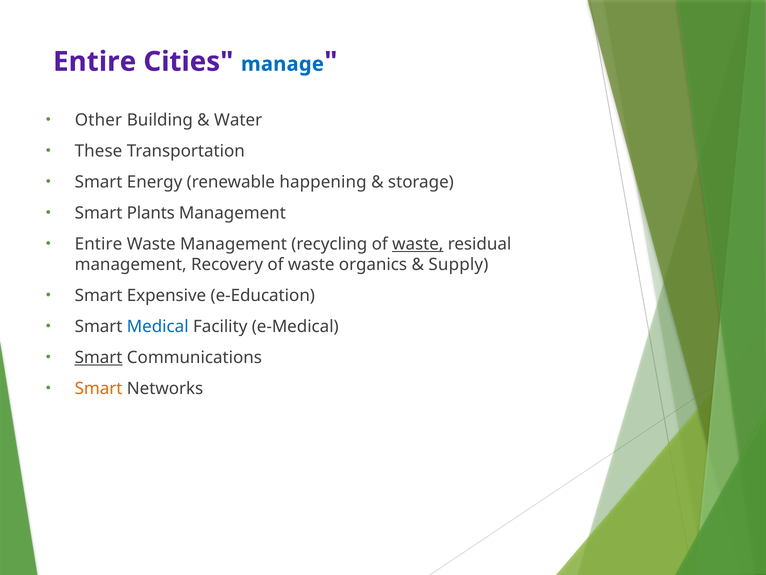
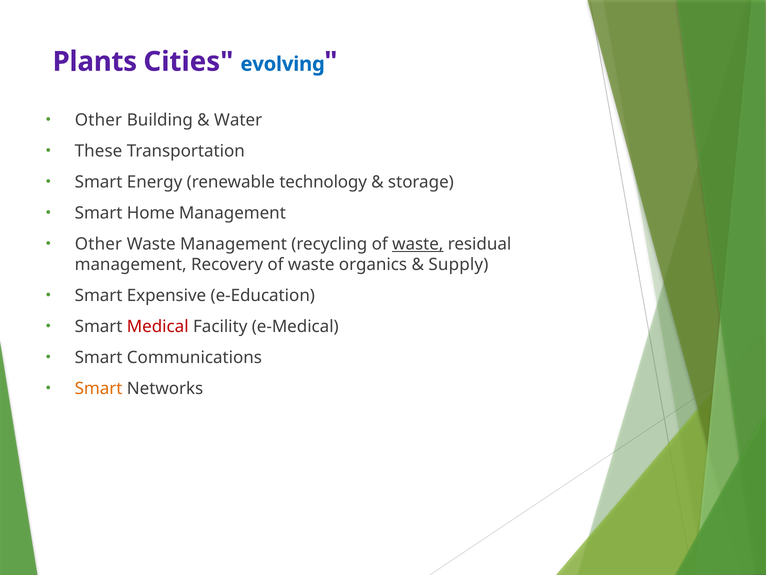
Entire: Entire -> Plants (95, 62)
manage: manage -> evolving (283, 64)
happening: happening -> technology (323, 182)
Plants: Plants -> Home (151, 213)
Entire: Entire -> Other (98, 244)
Medical colour: blue -> red (158, 326)
Smart underline: present -> none (99, 357)
